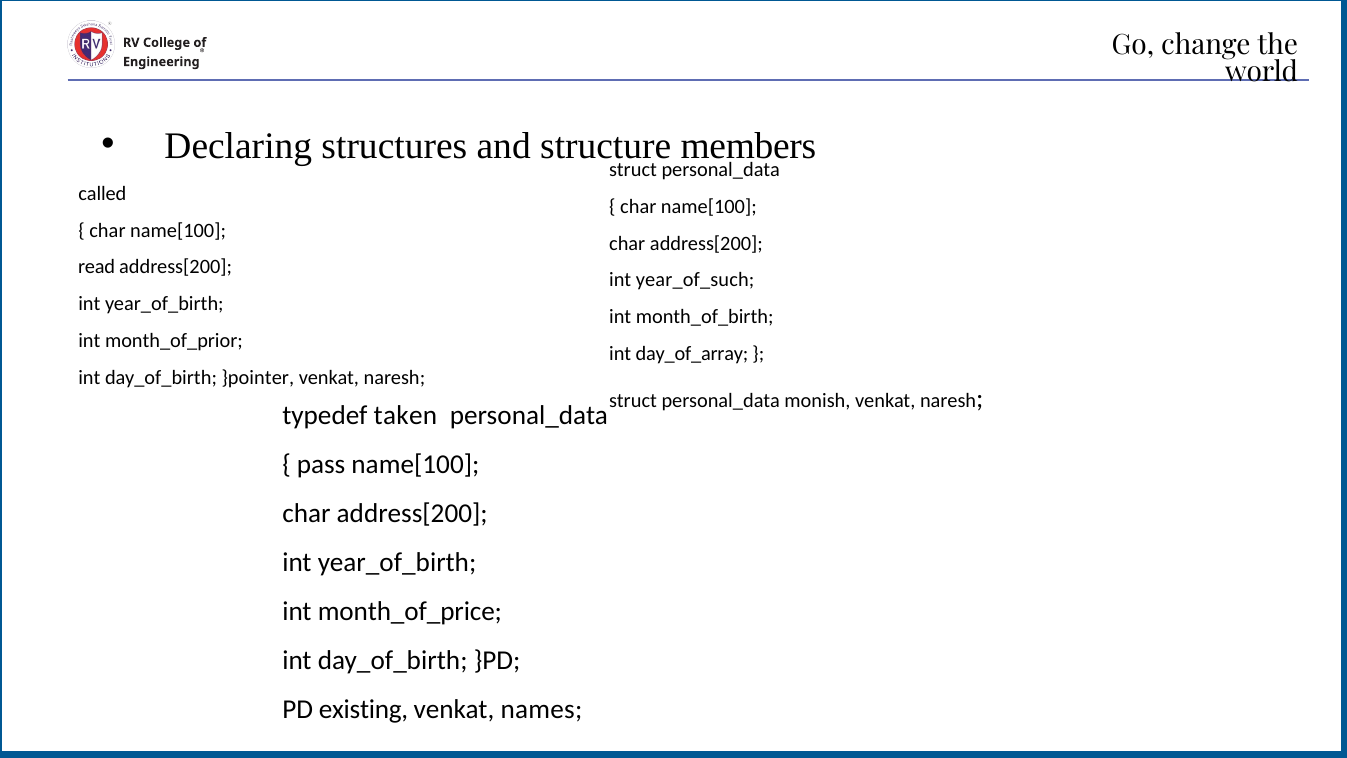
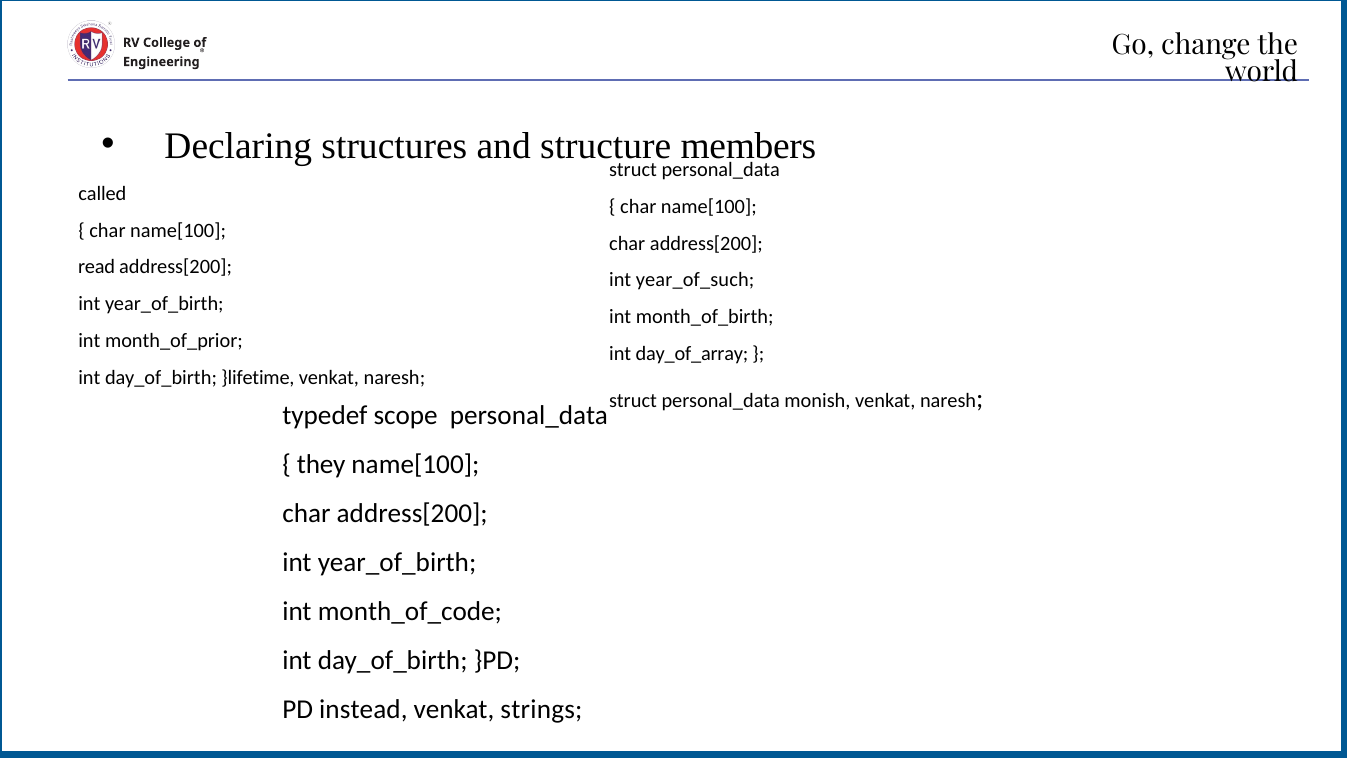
}pointer: }pointer -> }lifetime (258, 377)
taken: taken -> scope (406, 416)
pass: pass -> they (321, 465)
month_of_price: month_of_price -> month_of_code (410, 611)
existing: existing -> instead (363, 709)
names: names -> strings (541, 709)
